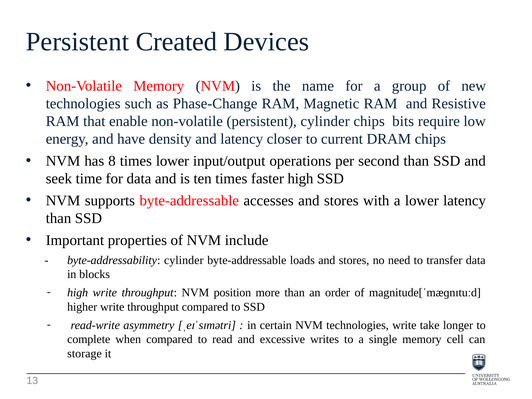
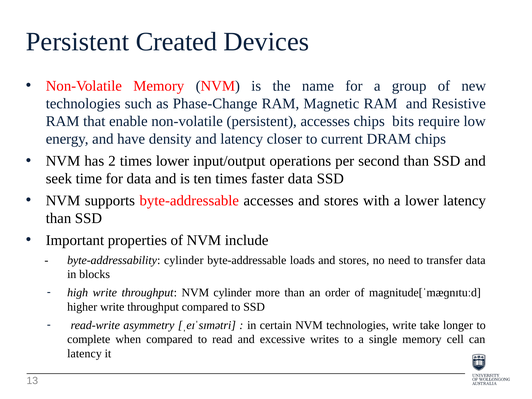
persistent cylinder: cylinder -> accesses (325, 121)
8: 8 -> 2 (112, 161)
faster high: high -> data (300, 179)
NVM position: position -> cylinder (232, 293)
storage: storage -> latency (84, 354)
